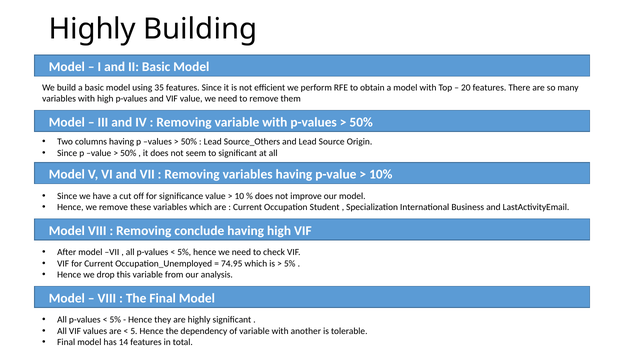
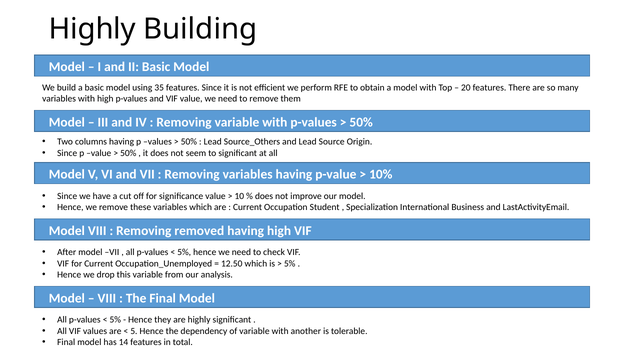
conclude: conclude -> removed (199, 231)
74.95: 74.95 -> 12.50 (232, 264)
